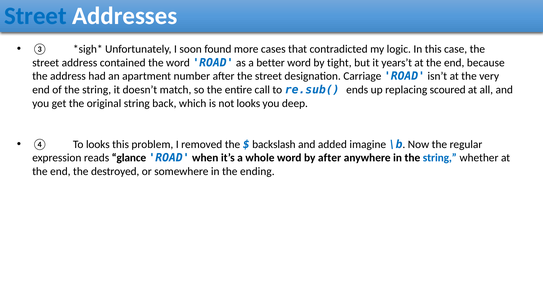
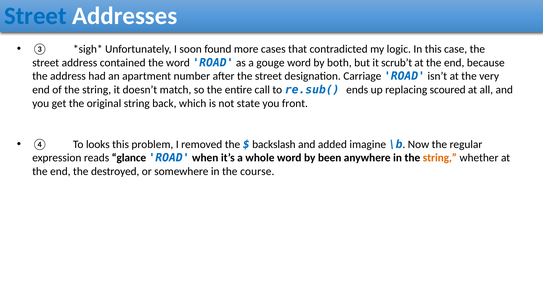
better: better -> gouge (270, 63)
tight: tight -> both (339, 63)
years’t: years’t -> scrub’t (397, 63)
not looks: looks -> state (248, 103)
deep: deep -> front (295, 103)
by after: after -> been (330, 158)
string colour: blue -> orange (440, 158)
ending: ending -> course (257, 171)
